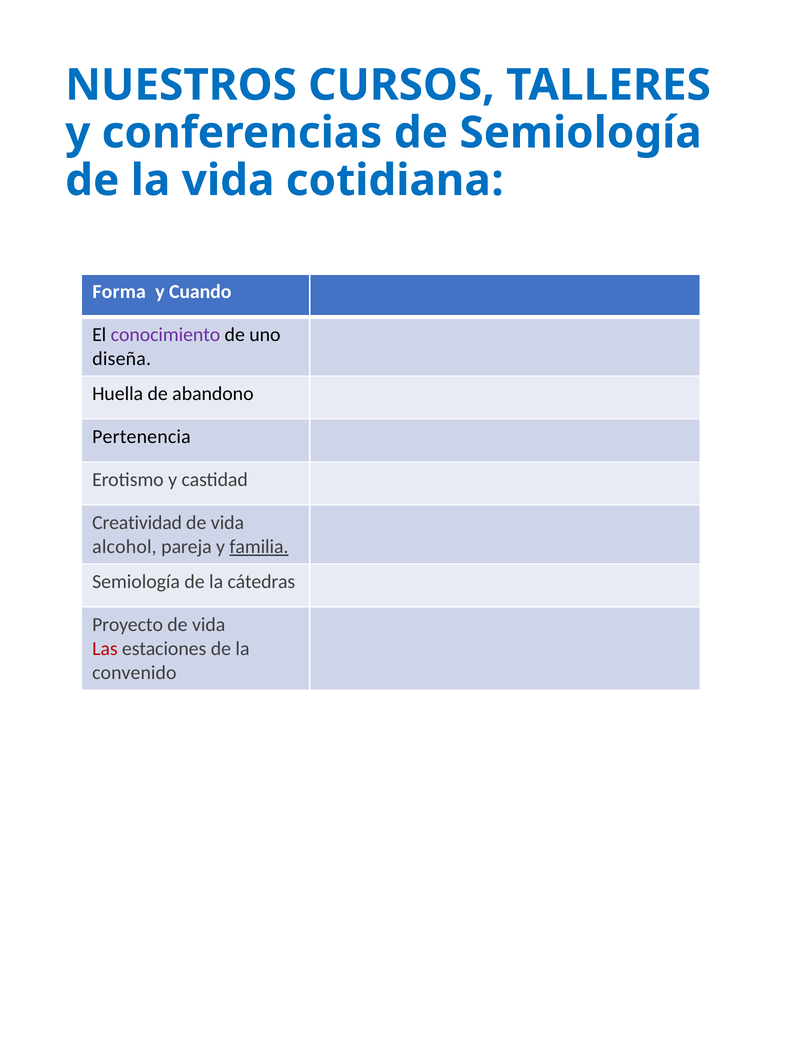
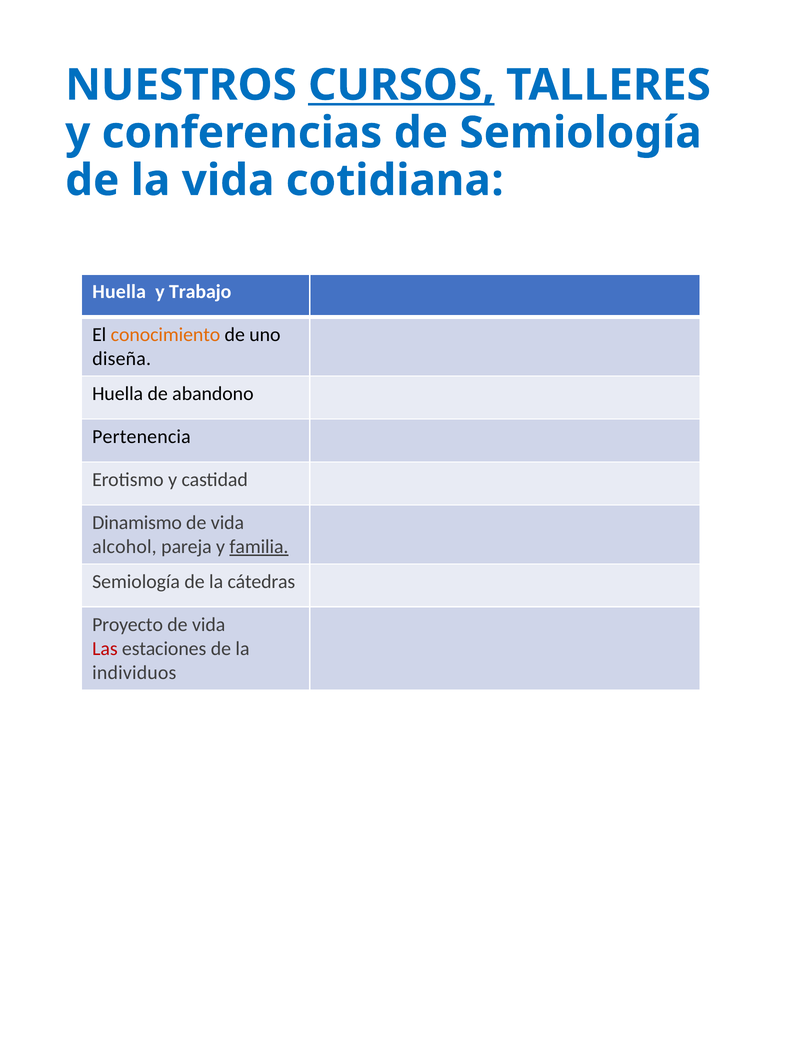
CURSOS underline: none -> present (401, 85)
Forma: Forma -> Huella (119, 292)
Cuando: Cuando -> Trabajo (200, 292)
conocimiento colour: purple -> orange (166, 335)
Creatividad: Creatividad -> Dinamismo (137, 522)
convenido: convenido -> individuos (134, 673)
